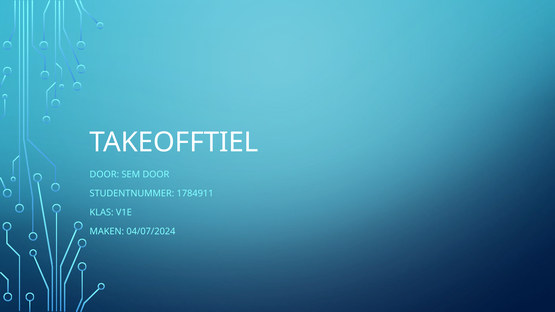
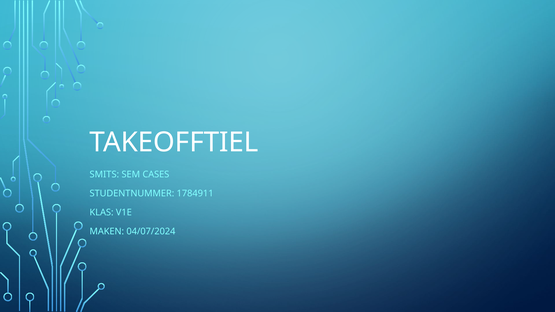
DOOR: DOOR -> SMITS (104, 174)
SEM DOOR: DOOR -> CASES (156, 174)
